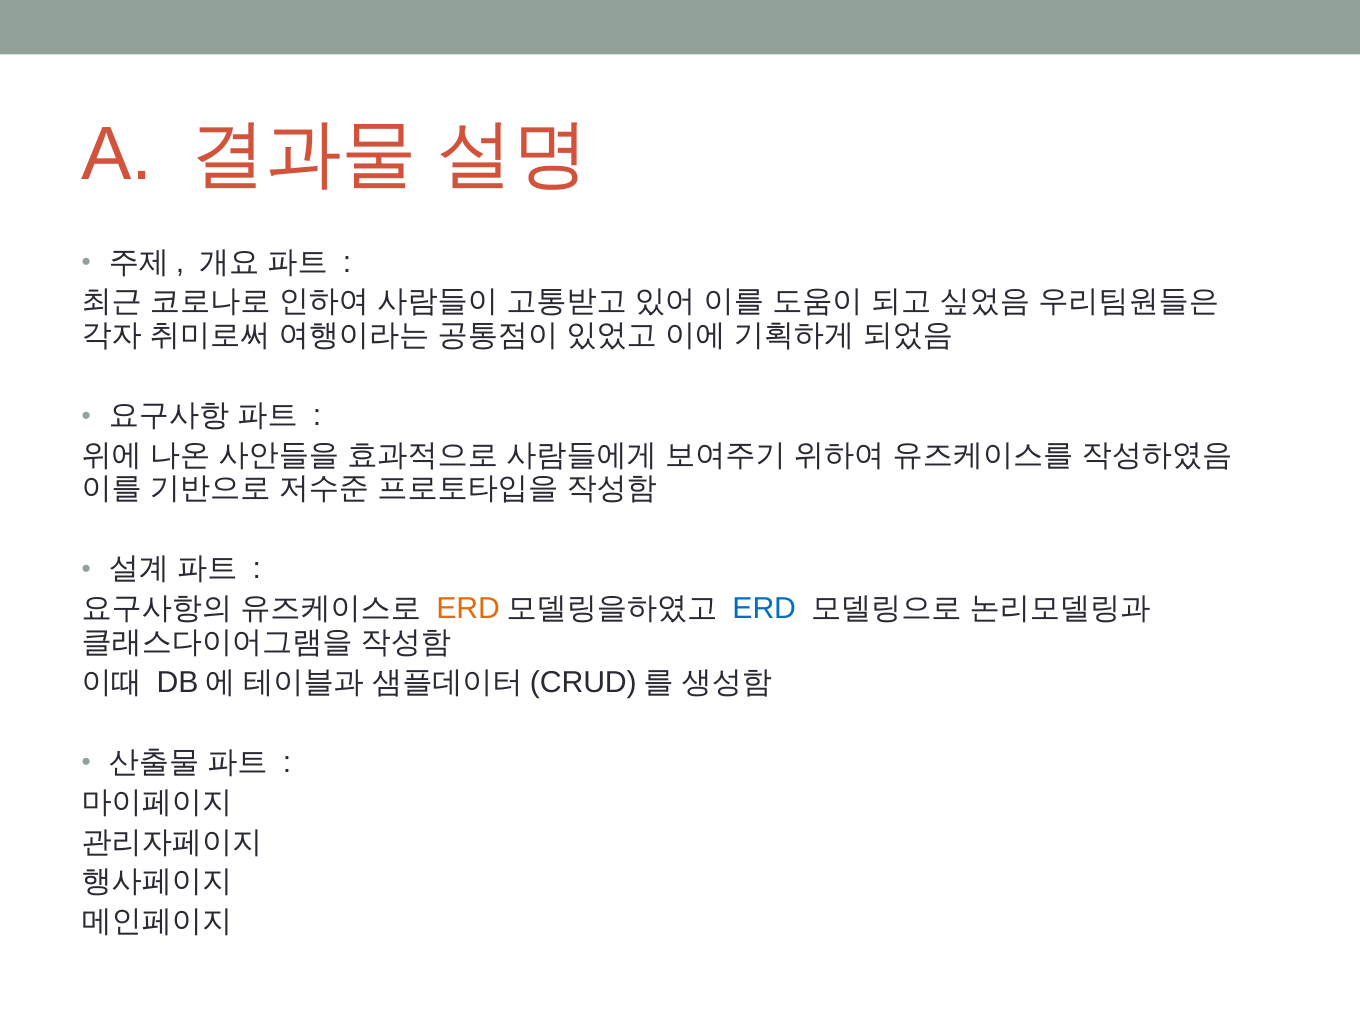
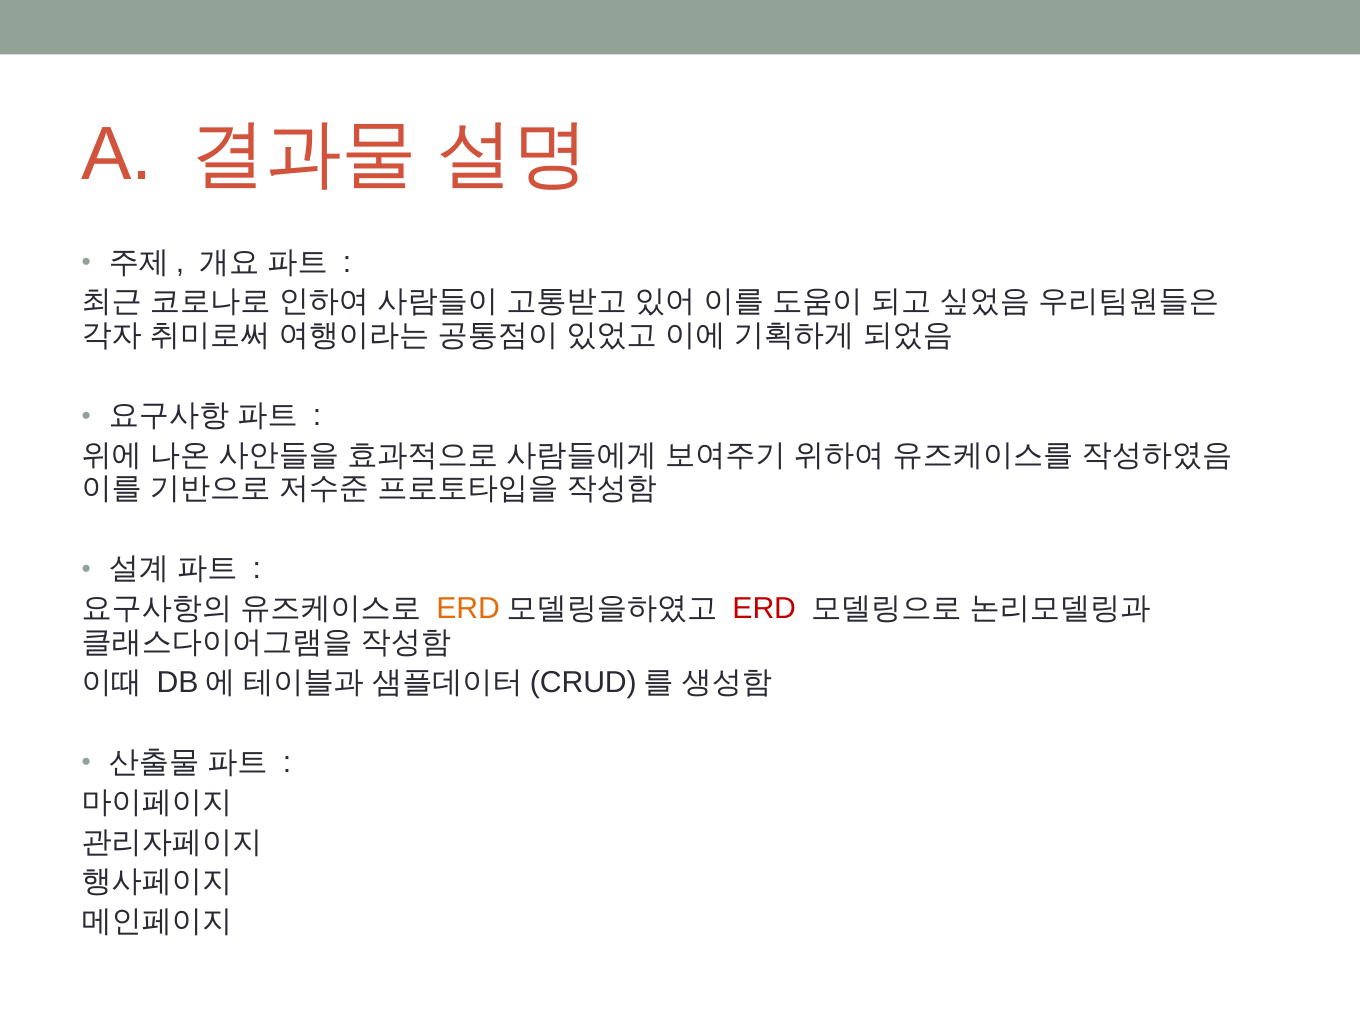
ERD colour: blue -> red (764, 609)
